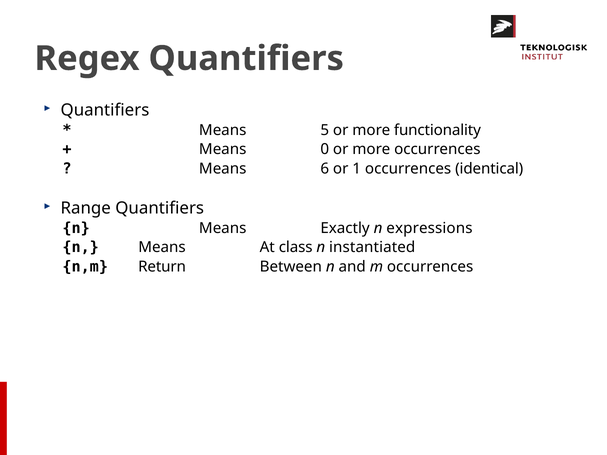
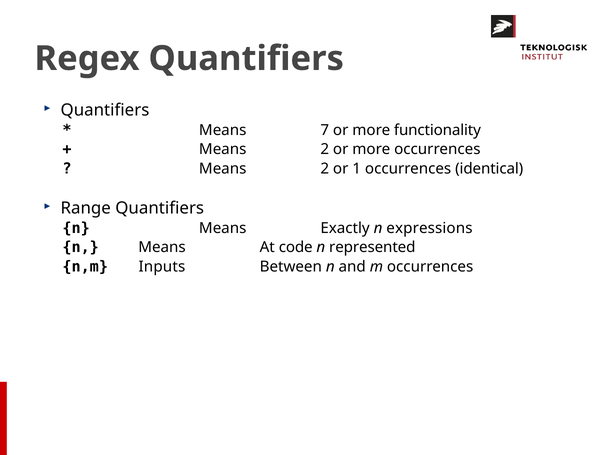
5: 5 -> 7 (325, 130)
0: 0 -> 2 (325, 150)
6: 6 -> 2 (325, 169)
class: class -> code (296, 248)
instantiated: instantiated -> represented (372, 248)
Return: Return -> Inputs (162, 267)
